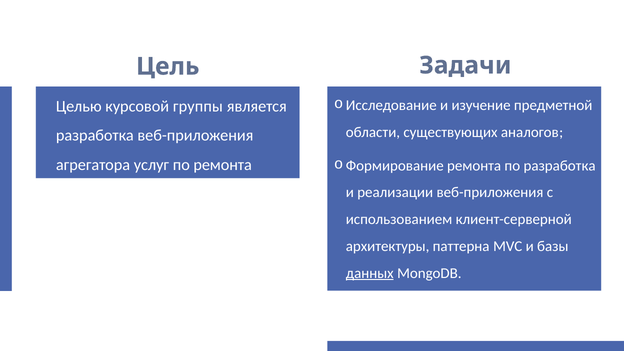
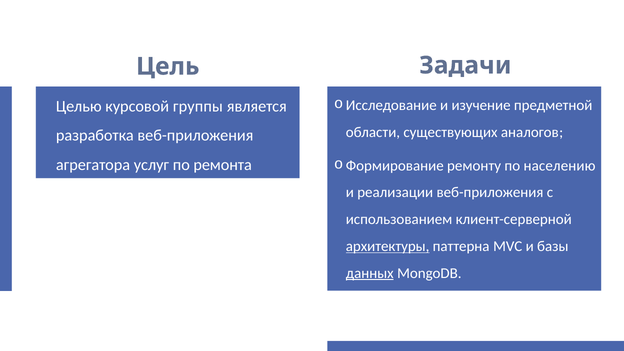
Формирование ремонта: ремонта -> ремонту (474, 166)
по разработка: разработка -> населению (559, 166)
архитектуры underline: none -> present (388, 246)
